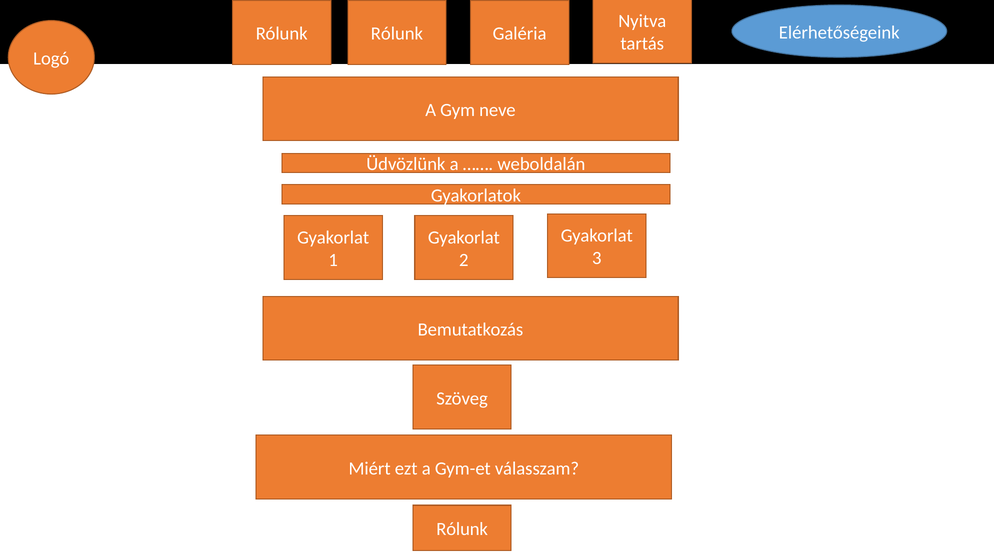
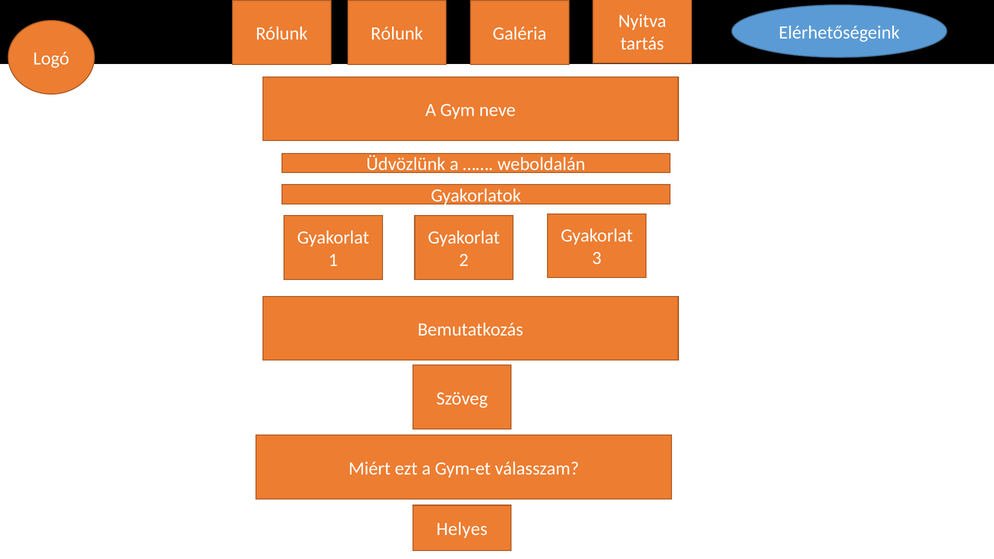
Rólunk: Rólunk -> Helyes (462, 529)
